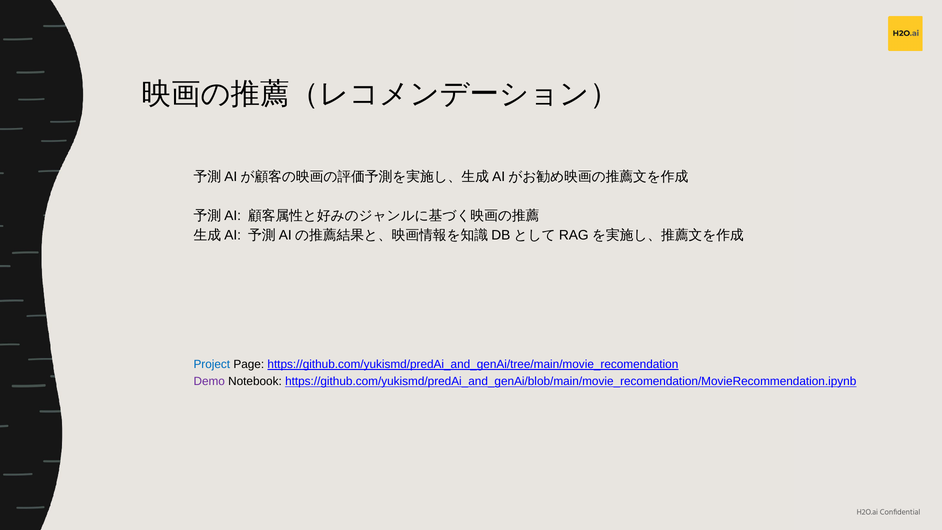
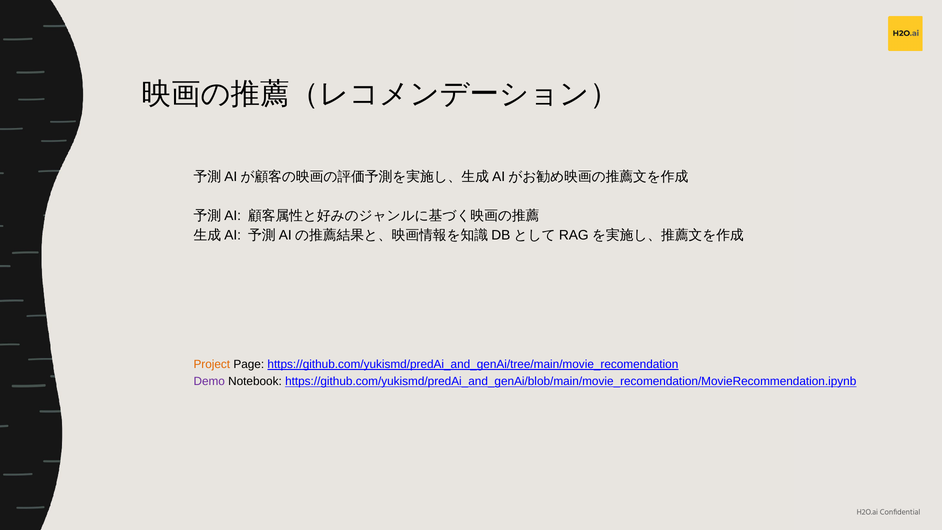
Project colour: blue -> orange (212, 364)
